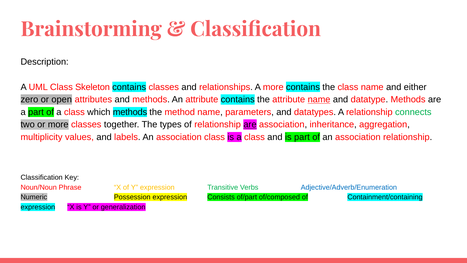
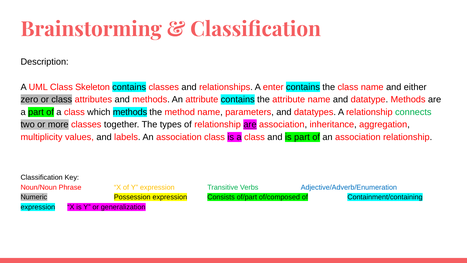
A more: more -> enter (273, 87)
or open: open -> class (62, 99)
name underline: present -> none (319, 99)
